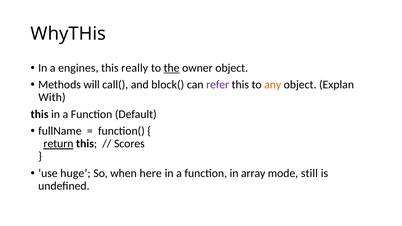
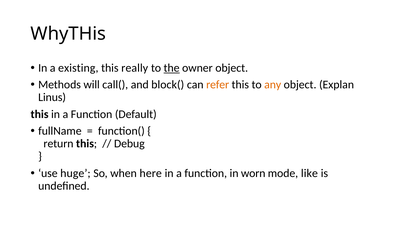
engines: engines -> existing (78, 68)
refer colour: purple -> orange (218, 85)
With: With -> Linus (52, 97)
return underline: present -> none (58, 144)
Scores: Scores -> Debug (129, 144)
array: array -> worn (253, 173)
still: still -> like (309, 173)
